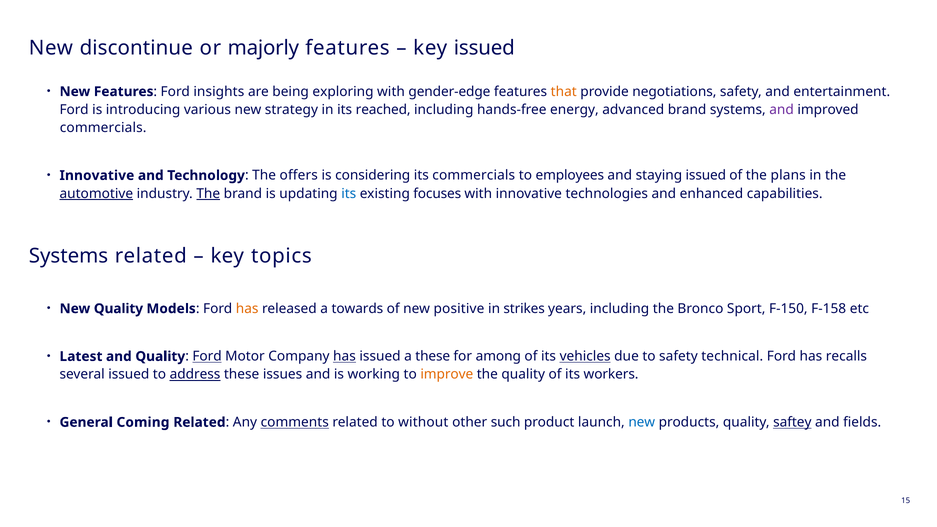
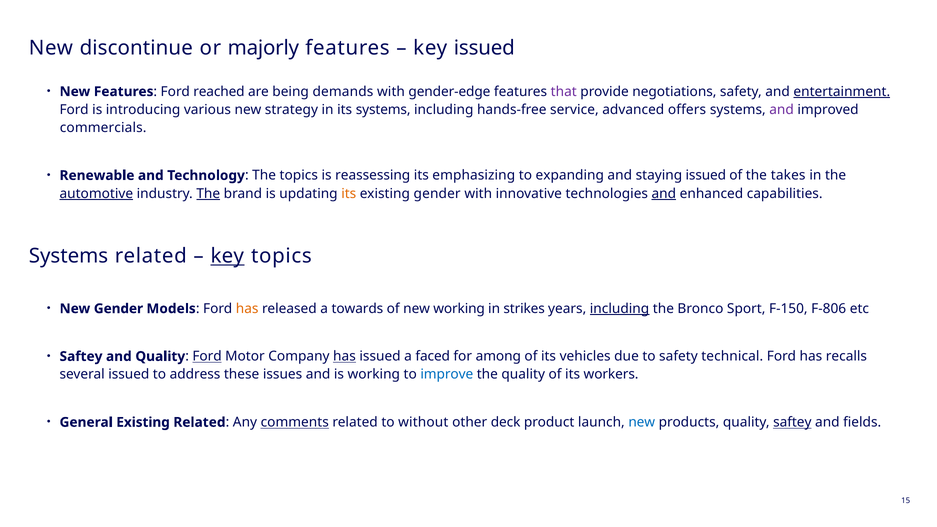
insights: insights -> reached (219, 92)
exploring: exploring -> demands (343, 92)
that colour: orange -> purple (564, 92)
entertainment underline: none -> present (842, 92)
its reached: reached -> systems (383, 110)
energy: energy -> service (574, 110)
advanced brand: brand -> offers (687, 110)
Innovative: Innovative -> Renewable (97, 175)
The offers: offers -> topics (299, 175)
considering: considering -> reassessing (373, 175)
its commercials: commercials -> emphasizing (474, 175)
employees: employees -> expanding (570, 175)
plans: plans -> takes (788, 175)
its colour: blue -> orange (349, 194)
existing focuses: focuses -> gender (437, 194)
and underline: none -> present (664, 194)
key underline: none -> present (227, 256)
New Quality: Quality -> Gender (118, 309)
new positive: positive -> working (459, 309)
including underline: none -> present (620, 309)
F-158: F-158 -> F-806 (829, 309)
Latest: Latest -> Saftey (81, 356)
a these: these -> faced (433, 356)
vehicles underline: present -> none (585, 356)
address underline: present -> none (195, 375)
improve colour: orange -> blue (447, 375)
General Coming: Coming -> Existing (143, 422)
such: such -> deck (506, 422)
